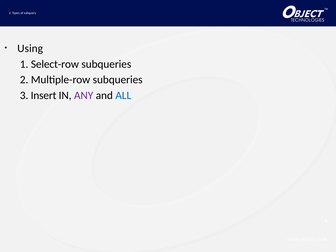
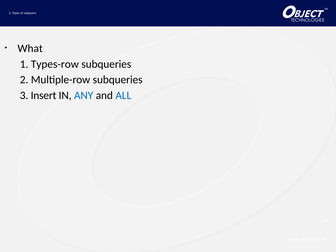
Using: Using -> What (30, 48)
Select-row: Select-row -> Types-row (55, 64)
ANY colour: purple -> blue (84, 95)
